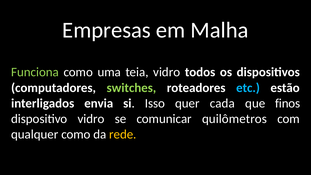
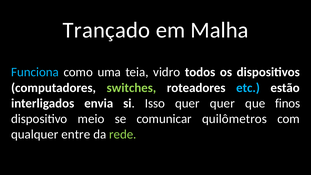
Empresas: Empresas -> Trançado (106, 30)
Funciona colour: light green -> light blue (35, 72)
quer cada: cada -> quer (222, 103)
dispositivo vidro: vidro -> meio (91, 119)
qualquer como: como -> entre (76, 134)
rede colour: yellow -> light green (123, 134)
